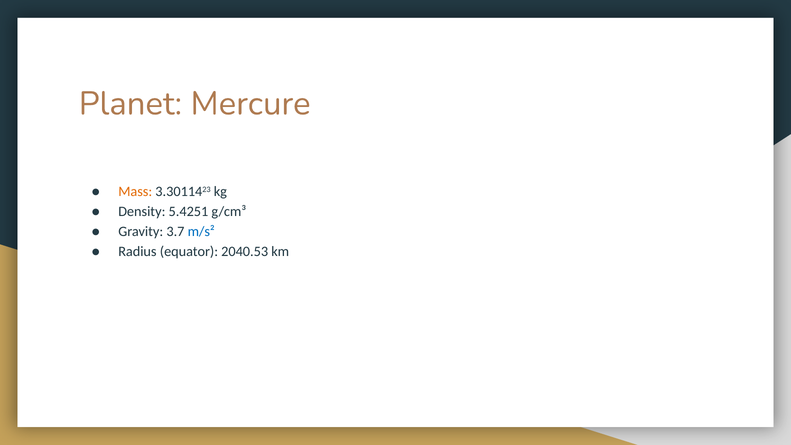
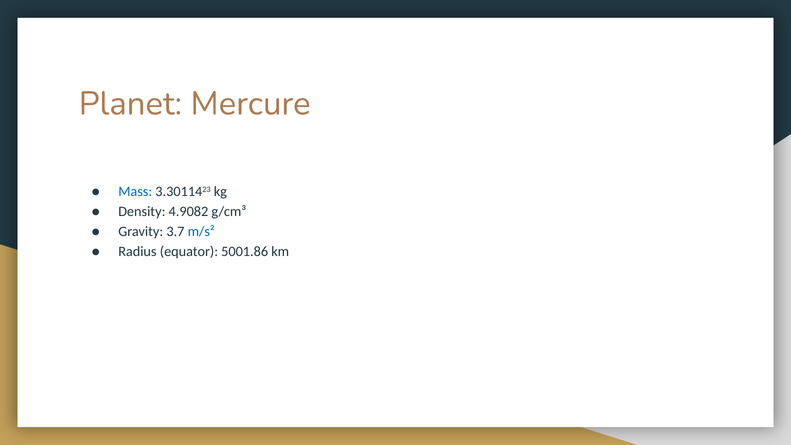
Mass colour: orange -> blue (135, 192)
5.4251: 5.4251 -> 4.9082 (188, 212)
2040.53: 2040.53 -> 5001.86 (245, 252)
